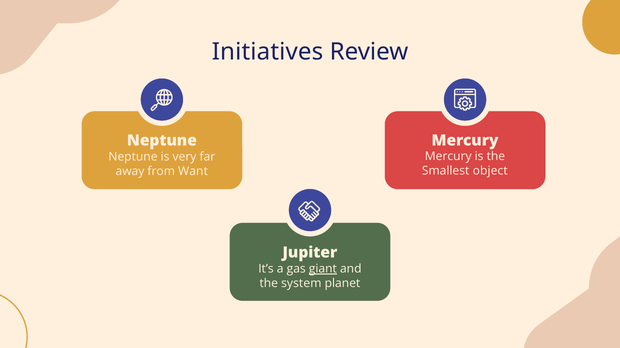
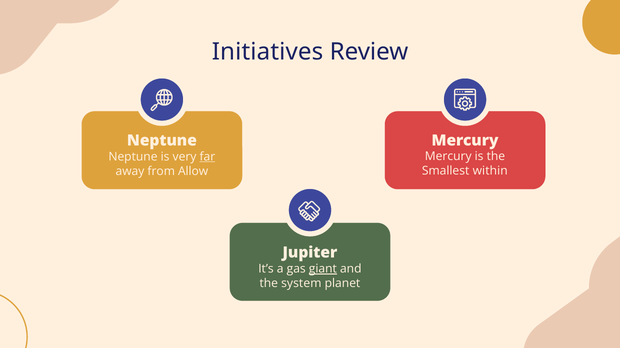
far underline: none -> present (207, 157)
object: object -> within (490, 171)
Want: Want -> Allow (193, 171)
